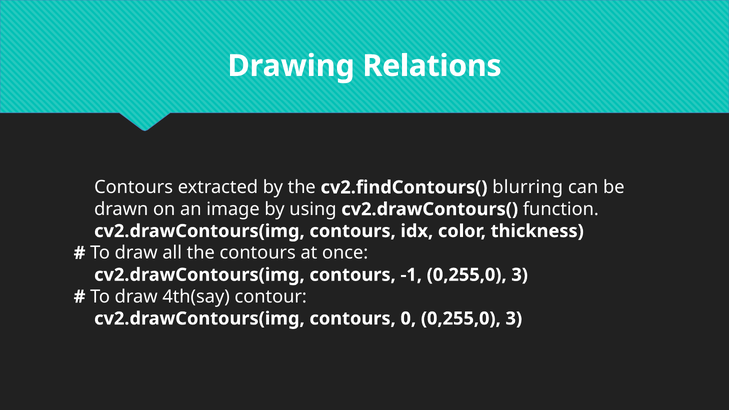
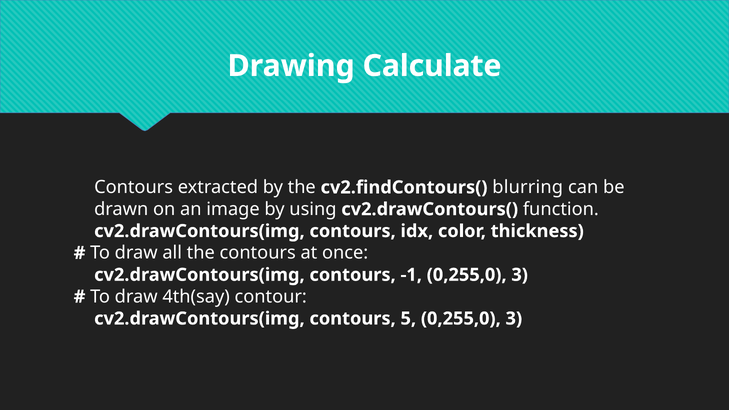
Relations: Relations -> Calculate (432, 66)
0: 0 -> 5 (408, 319)
